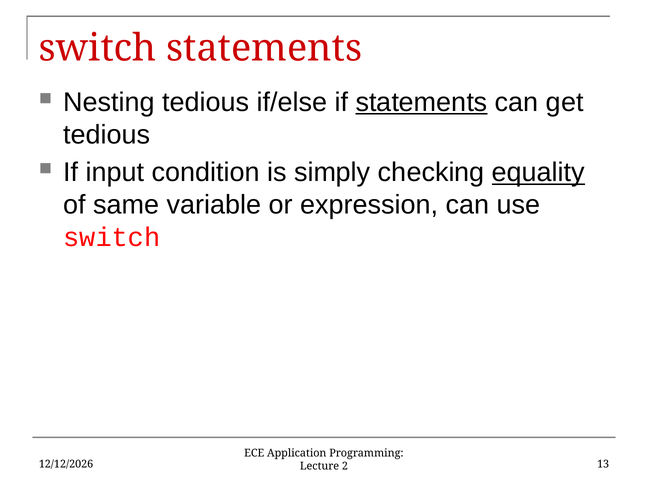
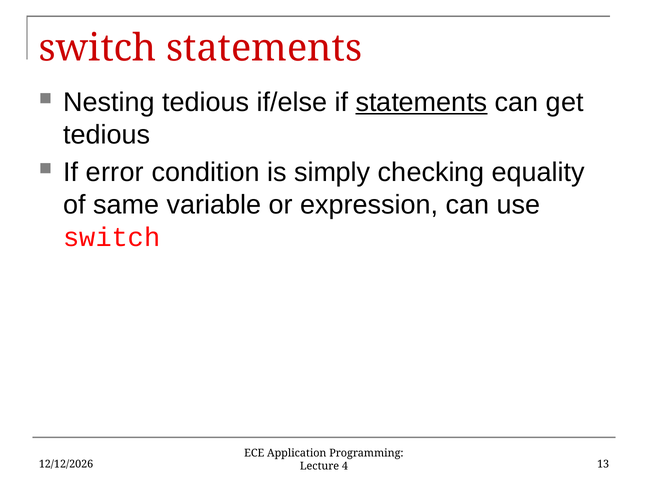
input: input -> error (115, 173)
equality underline: present -> none (538, 173)
2: 2 -> 4 (345, 466)
